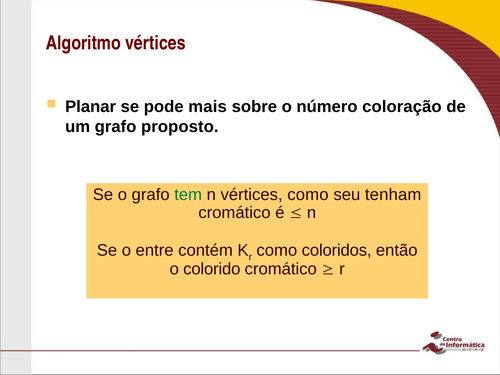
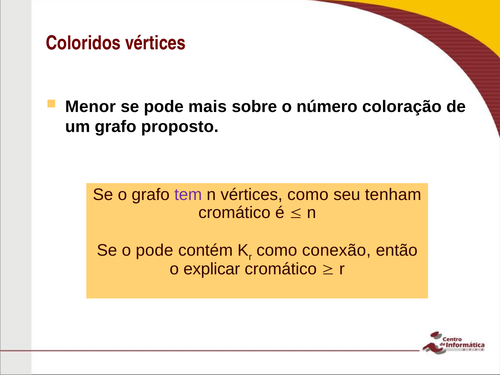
Algoritmo: Algoritmo -> Coloridos (83, 43)
Planar: Planar -> Menor (90, 107)
tem colour: green -> purple (188, 195)
o entre: entre -> pode (155, 250)
coloridos: coloridos -> conexão (336, 250)
colorido: colorido -> explicar (212, 269)
